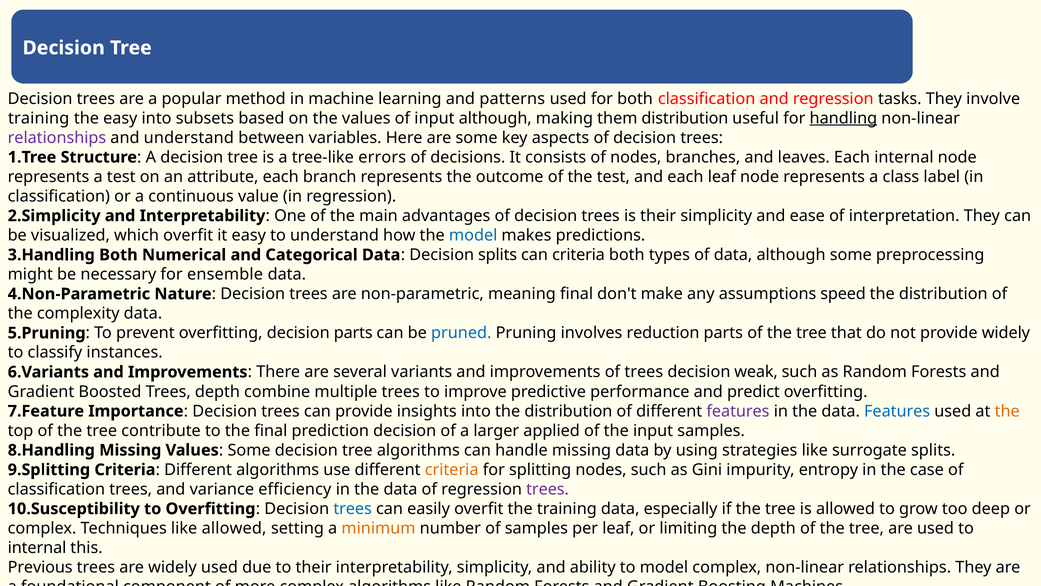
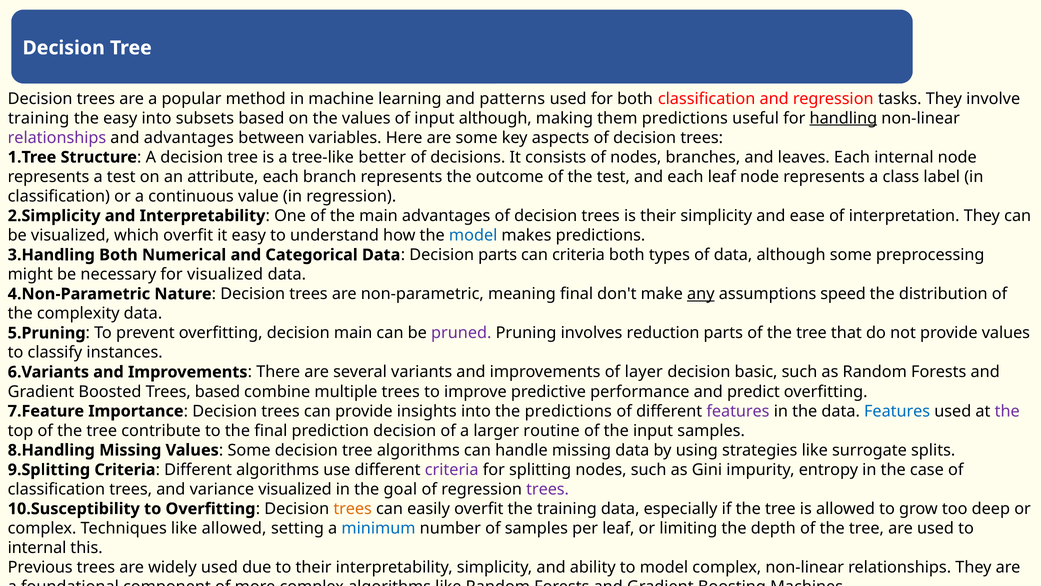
them distribution: distribution -> predictions (685, 118)
and understand: understand -> advantages (189, 138)
errors: errors -> better (382, 157)
Decision splits: splits -> parts (498, 255)
for ensemble: ensemble -> visualized (225, 274)
any underline: none -> present (701, 294)
decision parts: parts -> main (353, 333)
pruned colour: blue -> purple (461, 333)
provide widely: widely -> values (1006, 333)
of trees: trees -> layer (644, 372)
weak: weak -> basic (756, 372)
Trees depth: depth -> based (218, 391)
into the distribution: distribution -> predictions (568, 411)
the colour: orange -> purple (1007, 411)
applied: applied -> routine (552, 430)
criteria colour: orange -> purple (452, 469)
variance efficiency: efficiency -> visualized (295, 489)
data: data -> goal (400, 489)
trees colour: blue -> orange (353, 508)
minimum colour: orange -> blue (379, 528)
